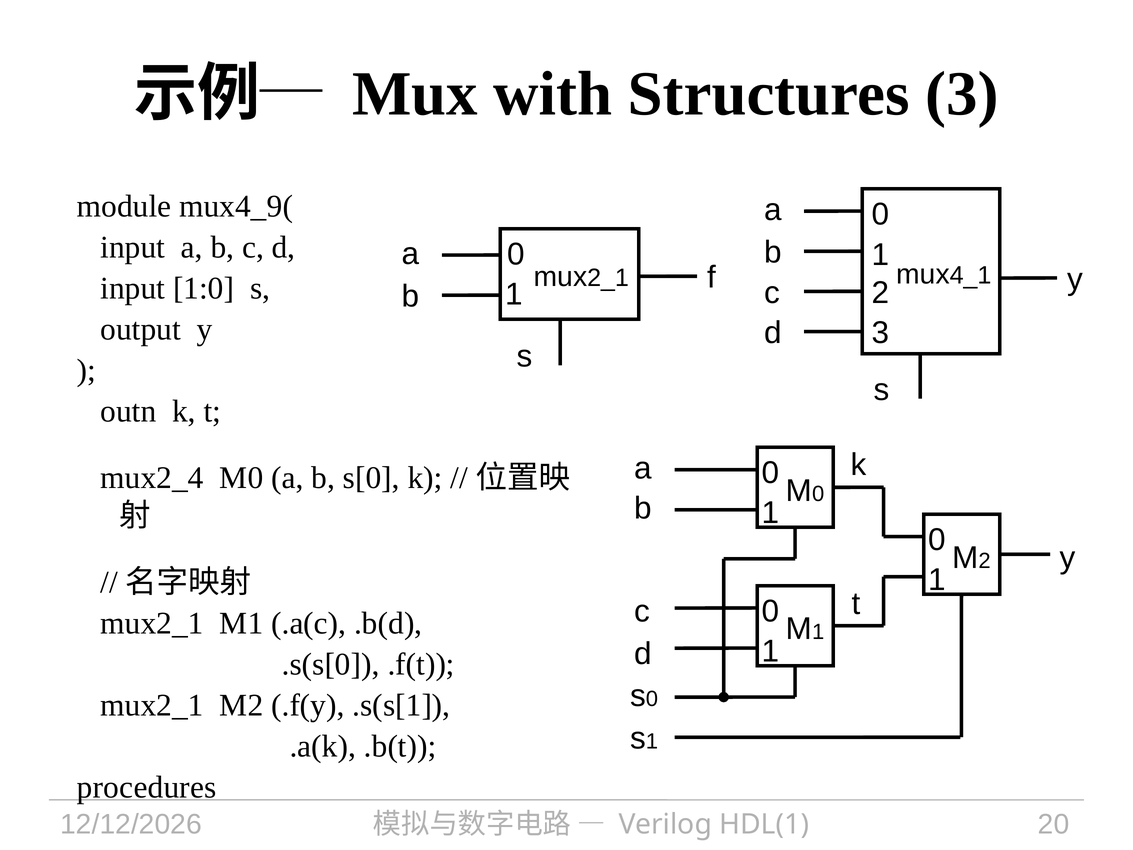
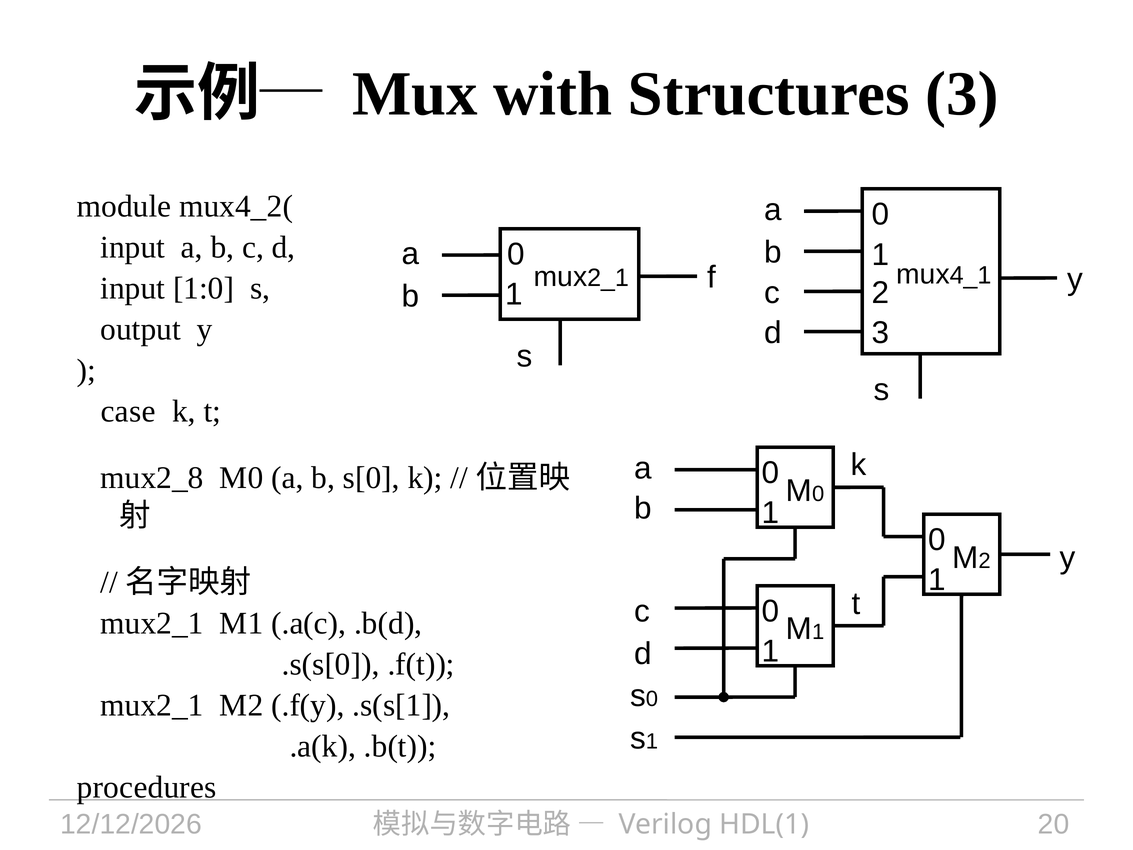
mux4_9(: mux4_9( -> mux4_2( (236, 206)
outn: outn -> case (128, 411)
mux2_4: mux2_4 -> mux2_8 (152, 478)
